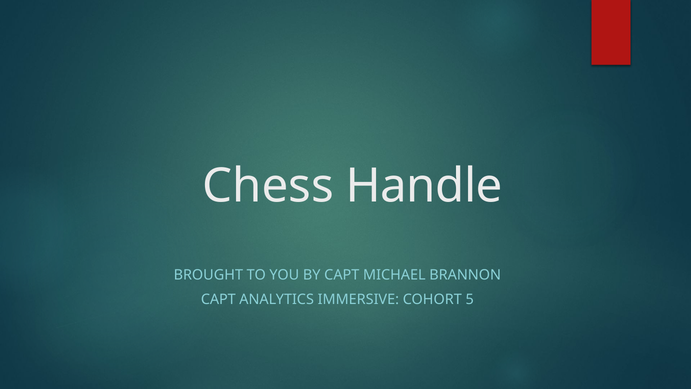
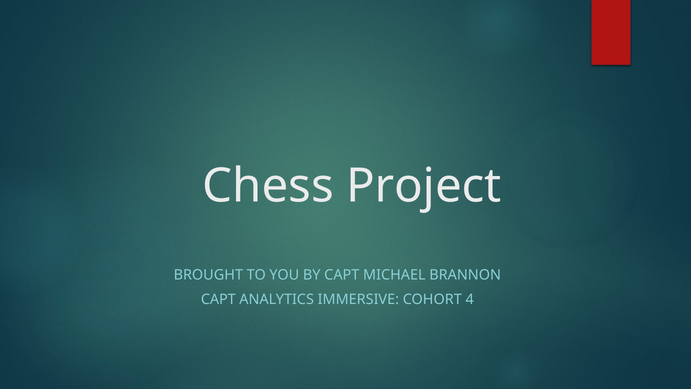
Handle: Handle -> Project (424, 186)
5: 5 -> 4 (470, 299)
